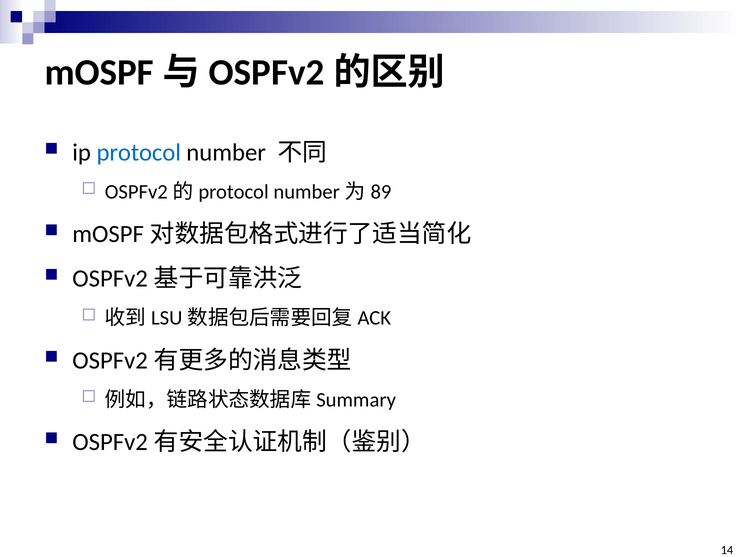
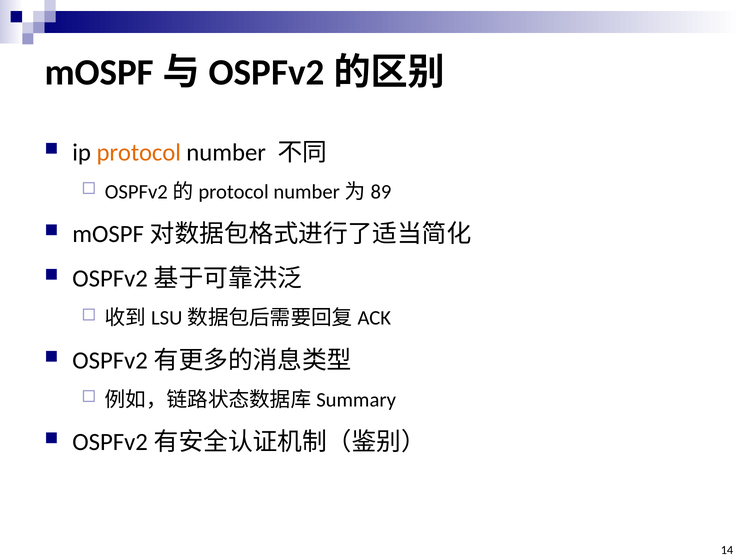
protocol colour: blue -> orange (139, 152)
